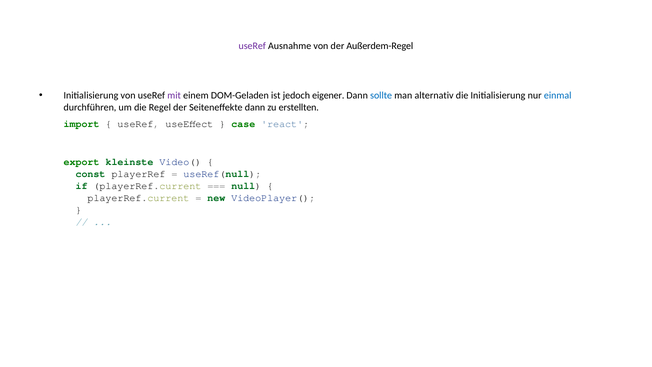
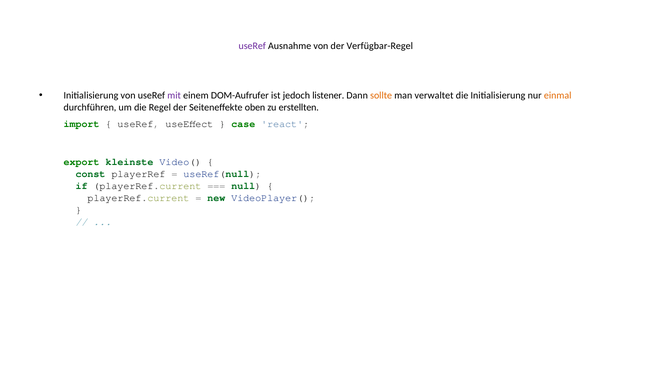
Außerdem-Regel: Außerdem-Regel -> Verfügbar-Regel (380, 46)
DOM-Geladen: DOM-Geladen -> DOM-Aufrufer (240, 96)
eigener: eigener -> listener (328, 96)
sollte colour: blue -> orange (381, 96)
alternativ: alternativ -> verwaltet (434, 96)
einmal colour: blue -> orange (558, 96)
Seiteneffekte dann: dann -> oben (255, 107)
